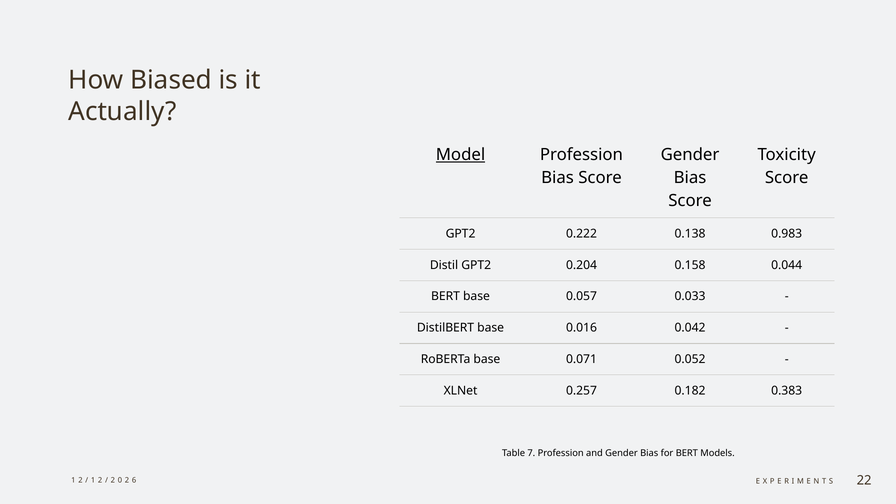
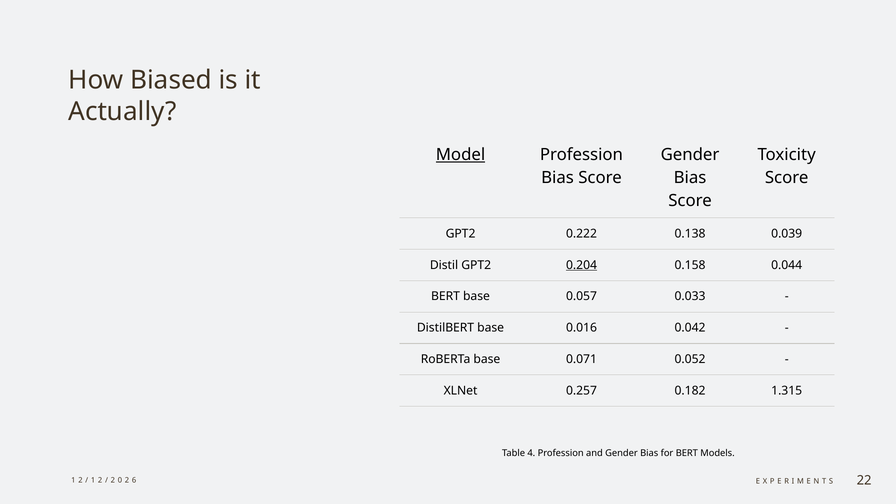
0.983: 0.983 -> 0.039 (787, 234)
0.204 underline: none -> present (582, 265)
0.383: 0.383 -> 1.315 (787, 391)
7: 7 -> 4 (531, 453)
